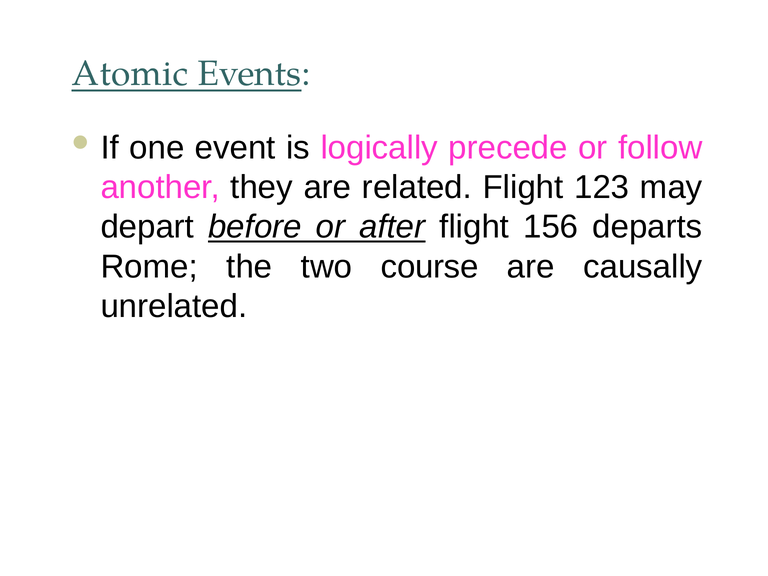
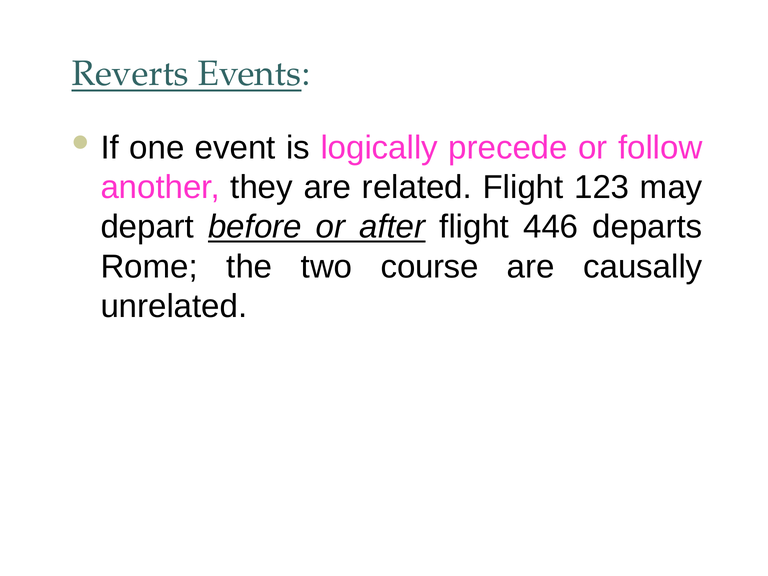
Atomic: Atomic -> Reverts (130, 73)
156: 156 -> 446 (551, 227)
